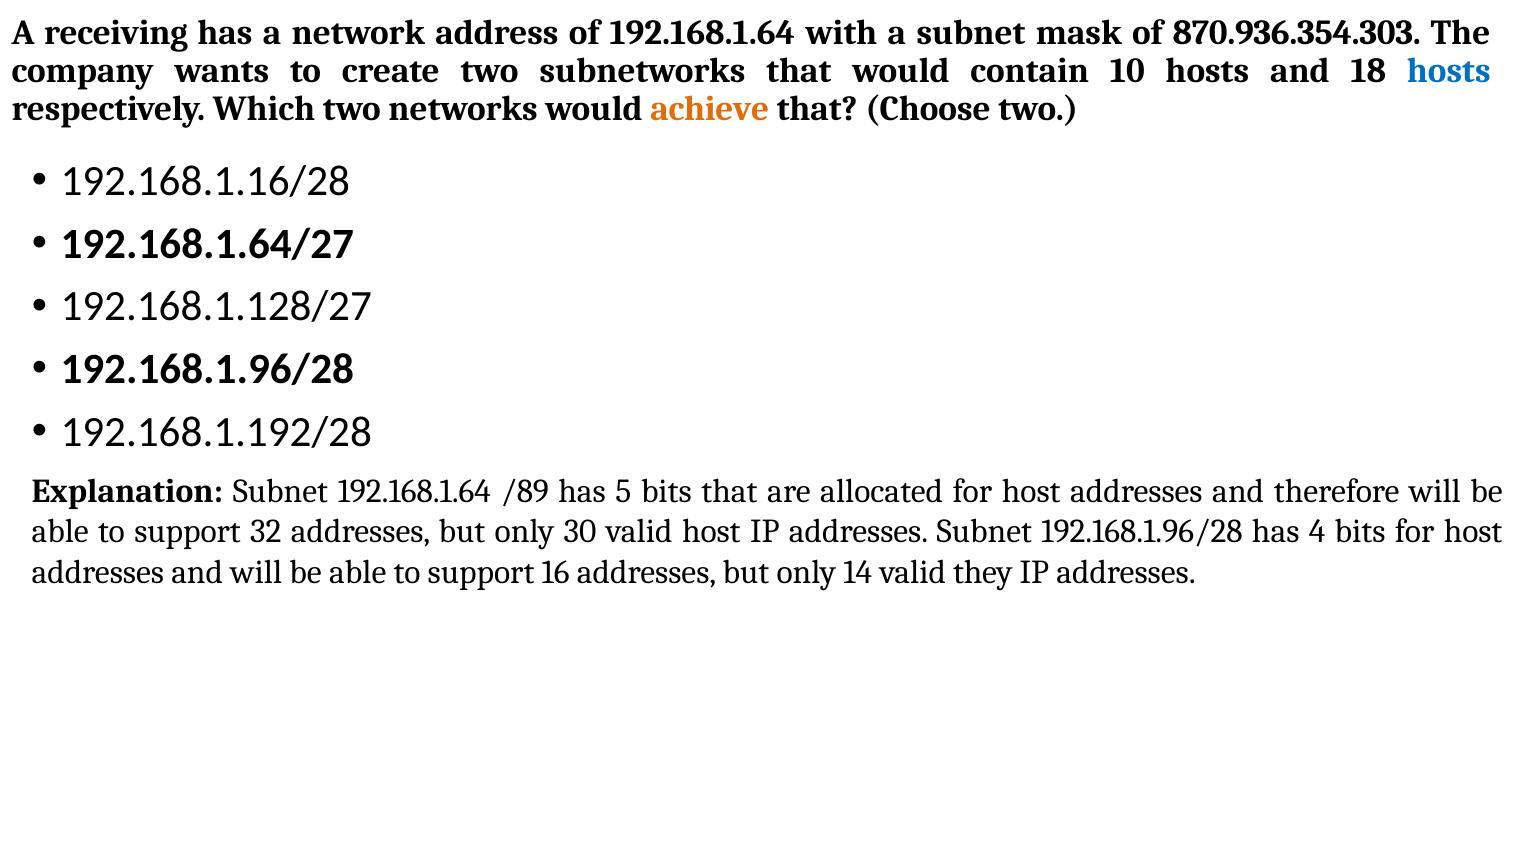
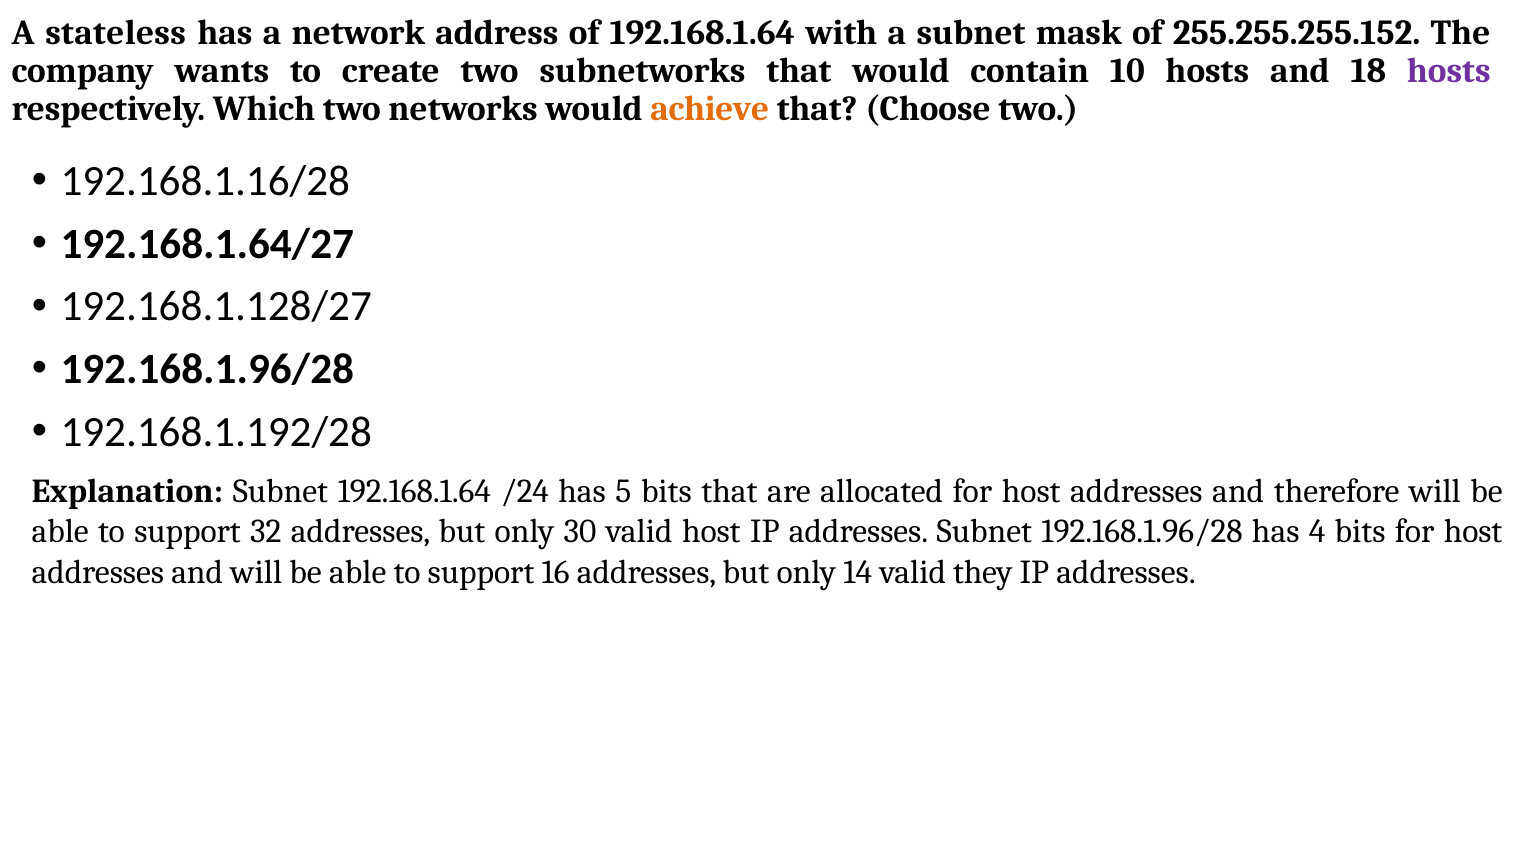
receiving: receiving -> stateless (116, 33)
870.936.354.303: 870.936.354.303 -> 255.255.255.152 (1297, 33)
hosts colour: blue -> purple (1449, 71)
/89: /89 -> /24 (525, 491)
